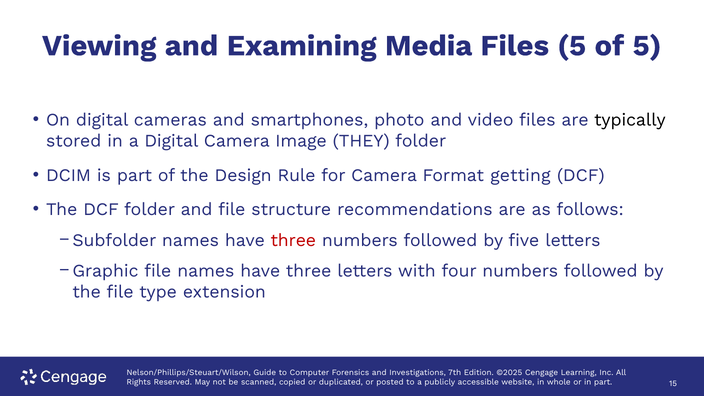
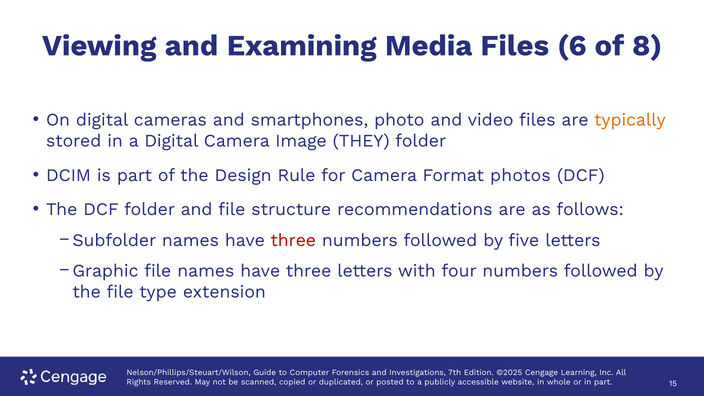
Files 5: 5 -> 6 (572, 46)
of 5: 5 -> 8 (647, 46)
typically colour: black -> orange (630, 120)
getting: getting -> photos (520, 175)
